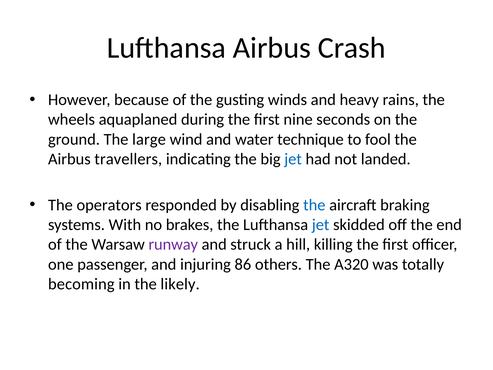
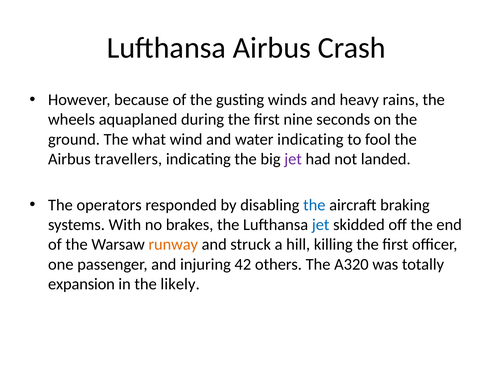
large: large -> what (149, 139)
water technique: technique -> indicating (310, 139)
jet colour: blue -> purple (293, 159)
runway colour: purple -> orange (173, 244)
86: 86 -> 42 (243, 264)
becoming: becoming -> expansion (81, 284)
